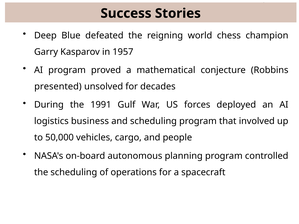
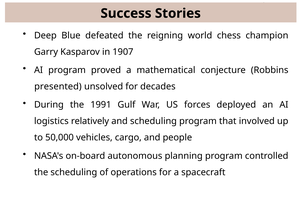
1957: 1957 -> 1907 (123, 52)
business: business -> relatively (90, 121)
